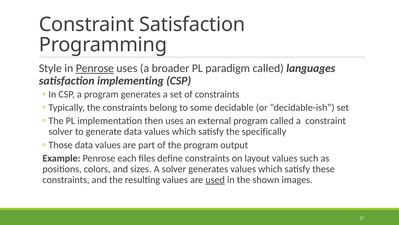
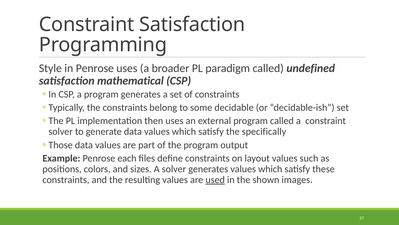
Penrose underline: present -> none (95, 68)
languages: languages -> undefined (311, 68)
implementing: implementing -> mathematical (130, 81)
